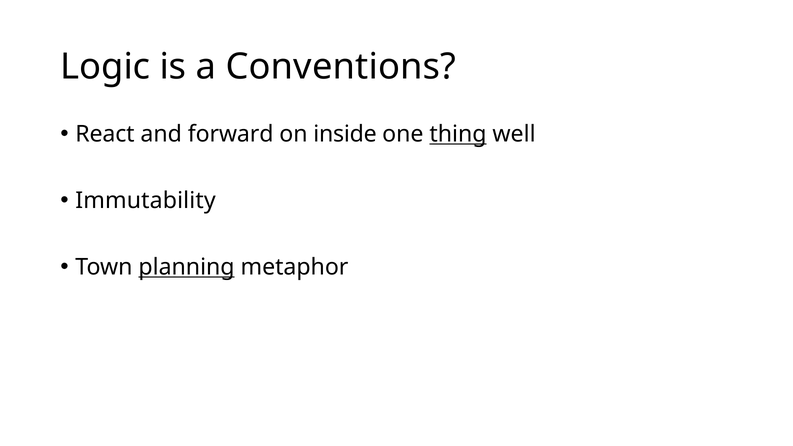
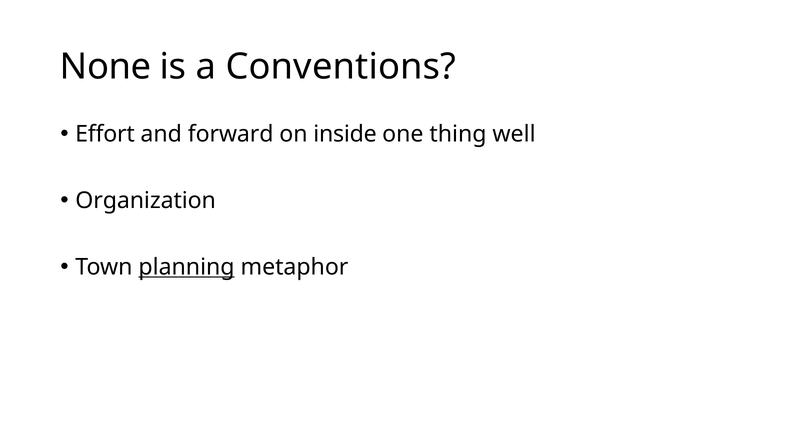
Logic: Logic -> None (106, 67)
React: React -> Effort (105, 134)
thing underline: present -> none (458, 134)
Immutability: Immutability -> Organization (146, 201)
